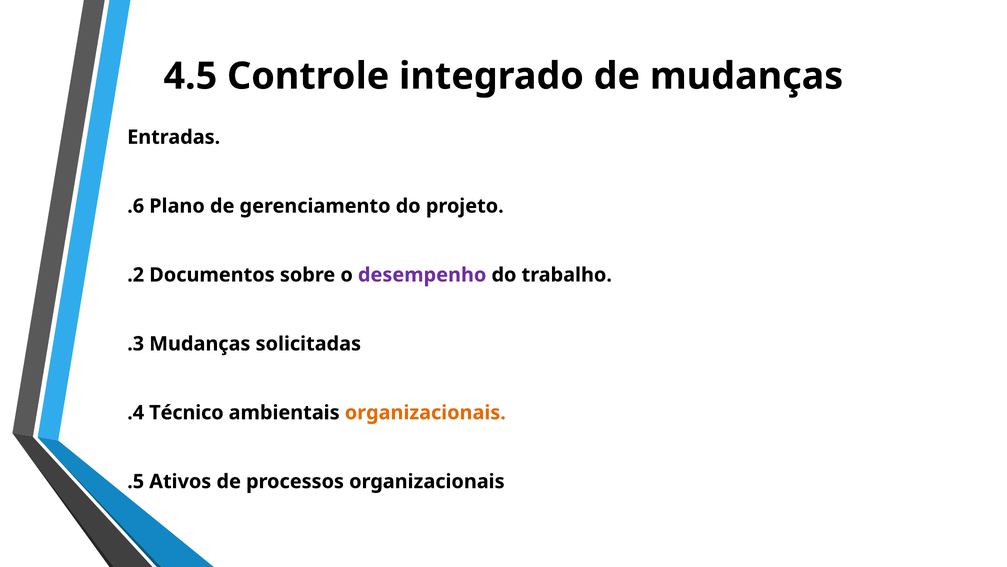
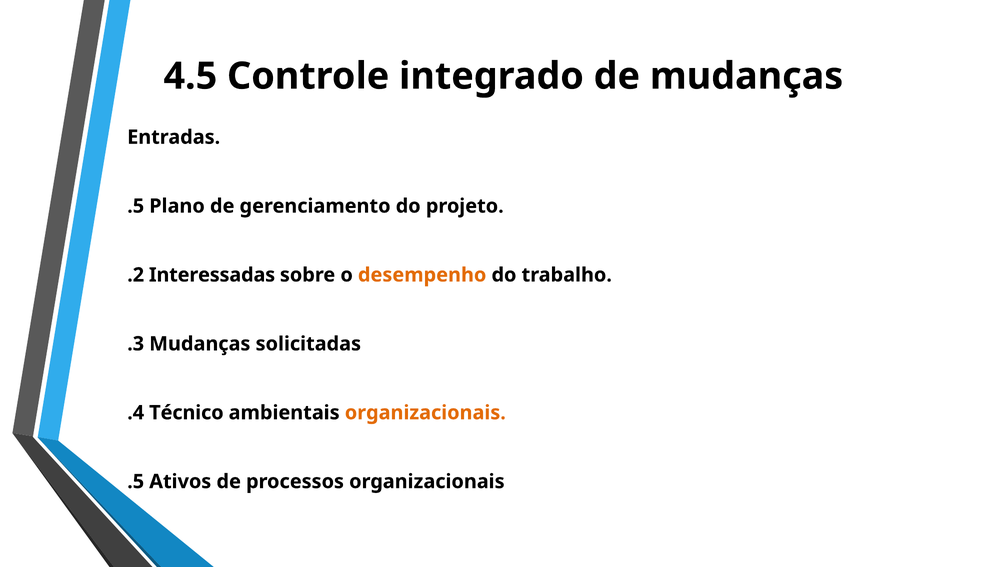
.6: .6 -> .5 (136, 206)
Documentos: Documentos -> Interessadas (212, 275)
desempenho colour: purple -> orange (422, 275)
